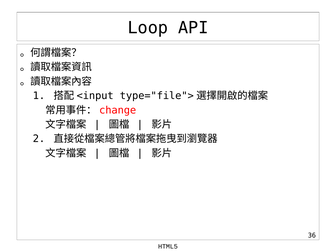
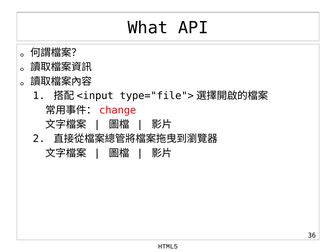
Loop: Loop -> What (148, 28)
